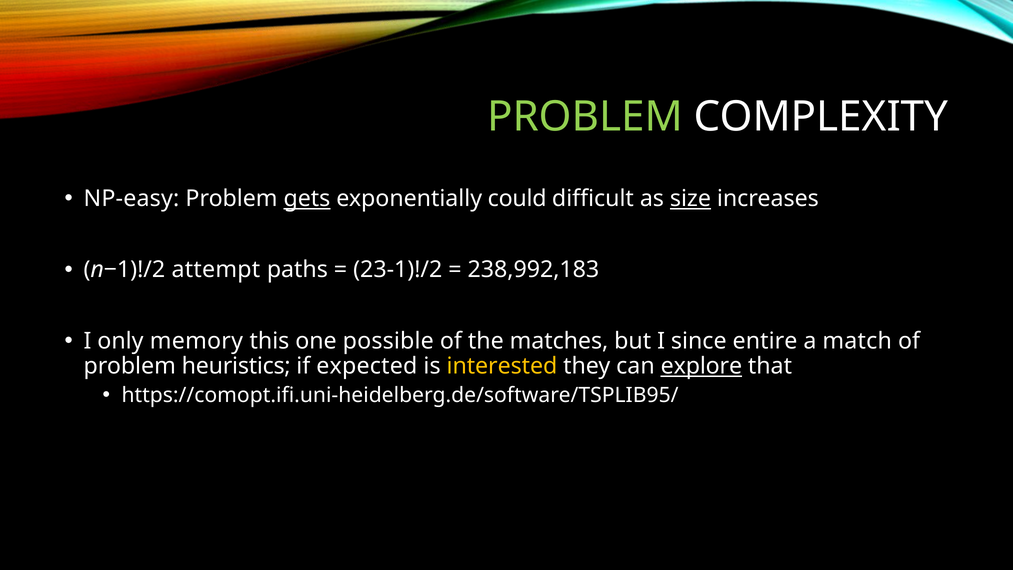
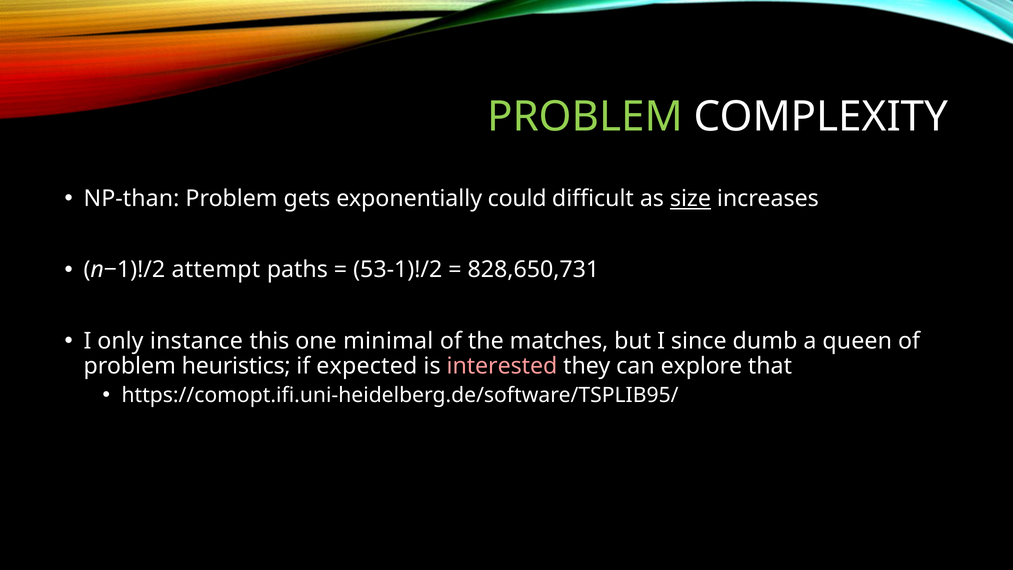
NP-easy: NP-easy -> NP-than (131, 199)
gets underline: present -> none (307, 199)
23-1)!/2: 23-1)!/2 -> 53-1)!/2 (398, 270)
238,992,183: 238,992,183 -> 828,650,731 (533, 270)
memory: memory -> instance (196, 341)
possible: possible -> minimal (388, 341)
entire: entire -> dumb (765, 341)
match: match -> queen (857, 341)
interested colour: yellow -> pink (502, 366)
explore underline: present -> none (701, 366)
